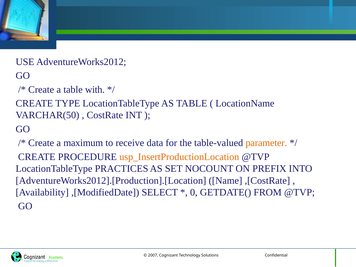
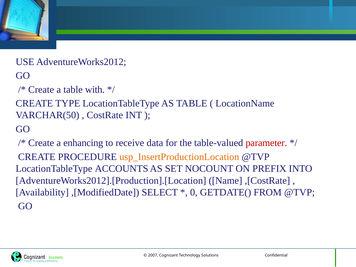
maximum: maximum -> enhancing (83, 143)
parameter colour: orange -> red (266, 143)
PRACTICES: PRACTICES -> ACCOUNTS (122, 169)
